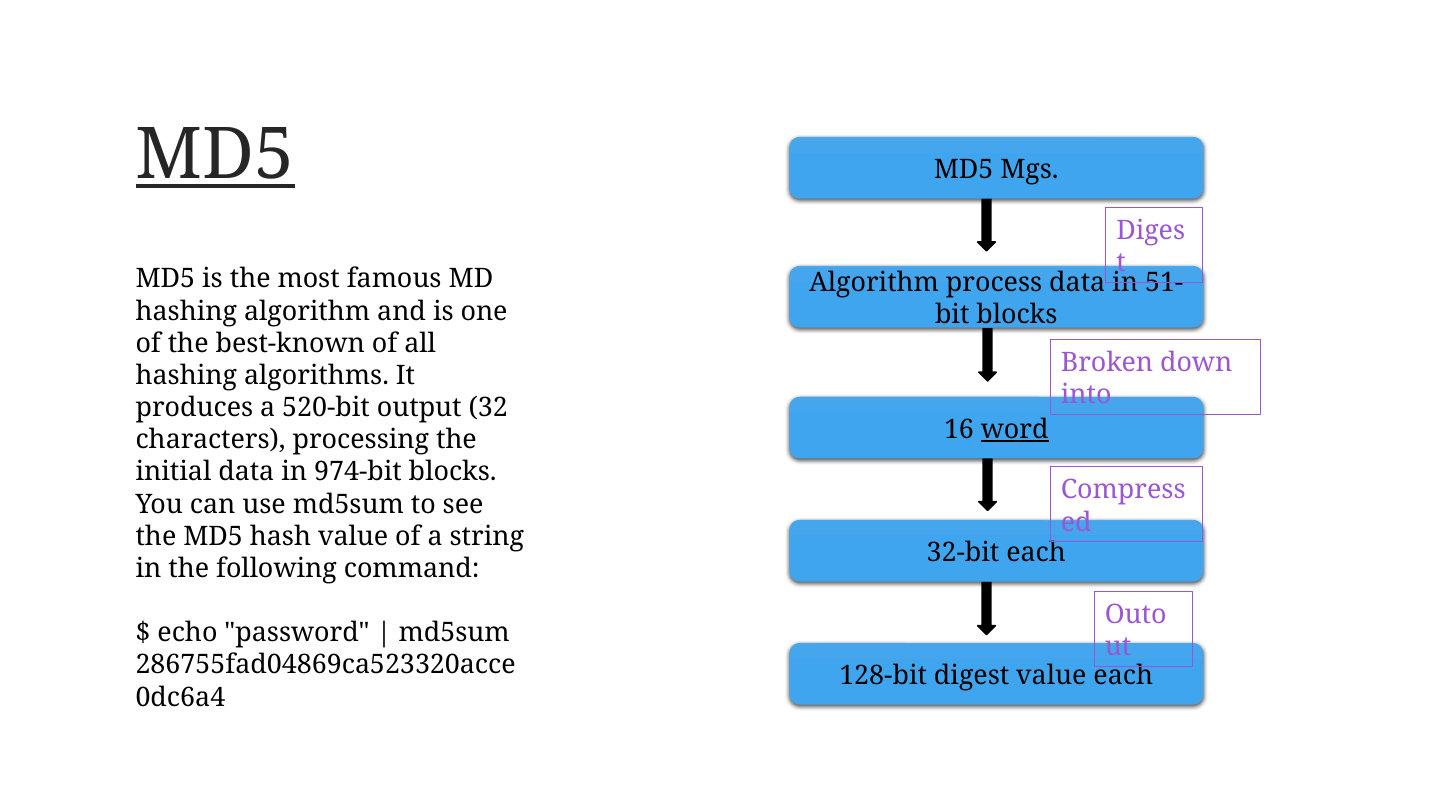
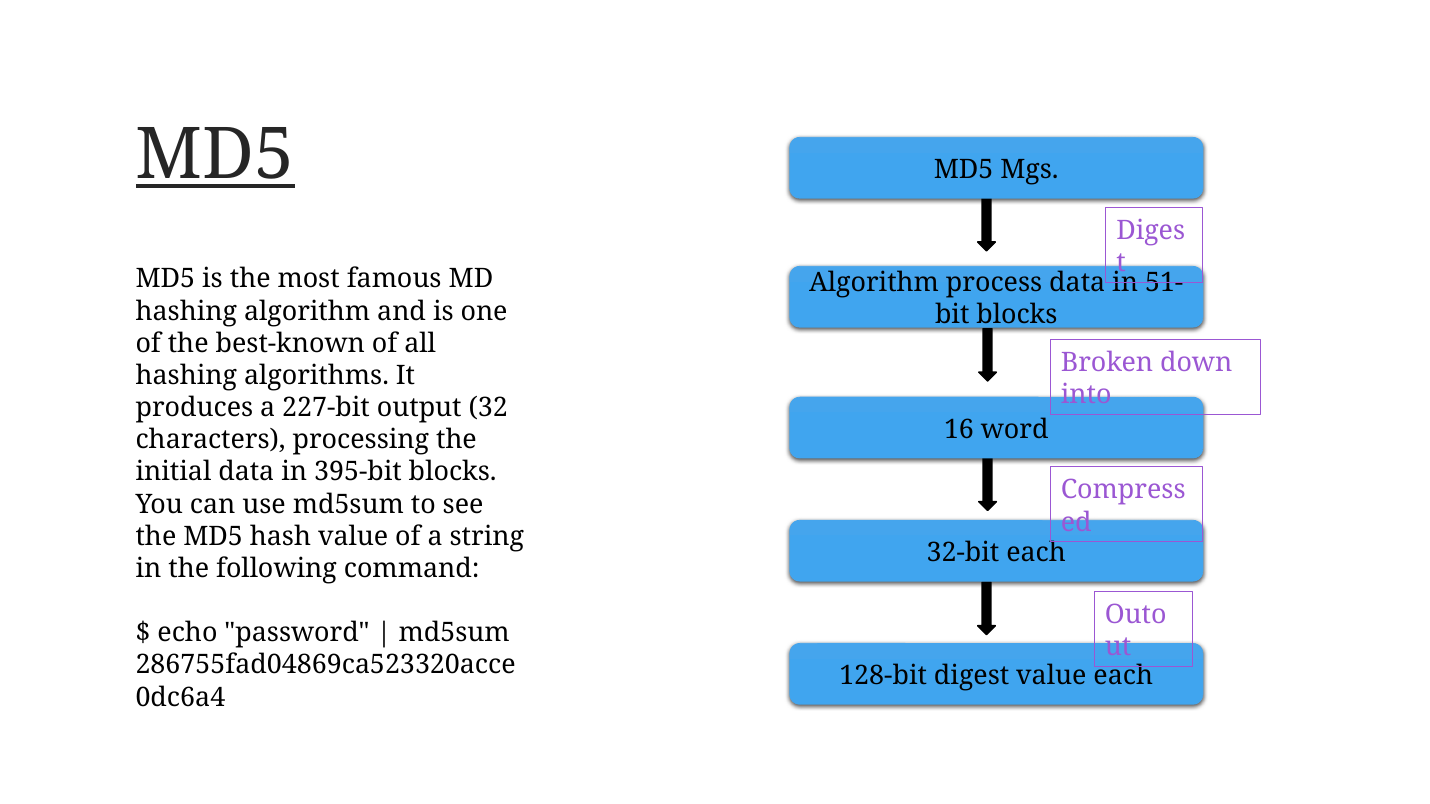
520-bit: 520-bit -> 227-bit (326, 408)
word underline: present -> none (1015, 430)
974-bit: 974-bit -> 395-bit (358, 472)
